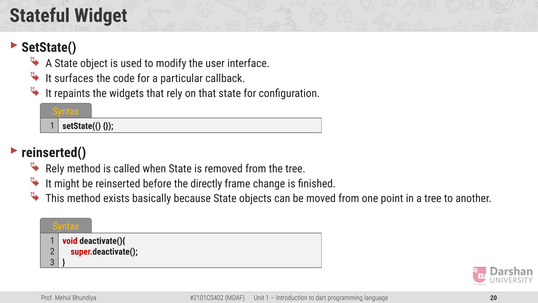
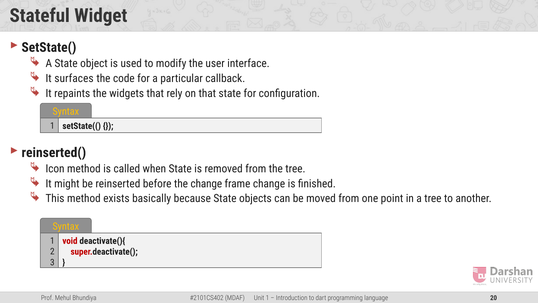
Rely: Rely -> Icon (55, 168)
the directly: directly -> change (206, 183)
